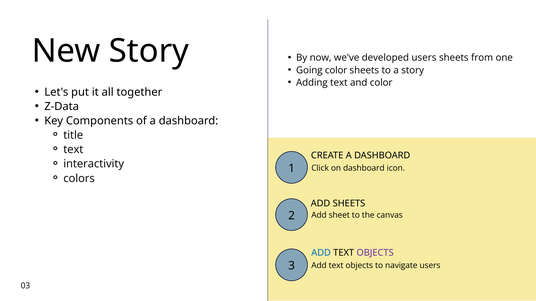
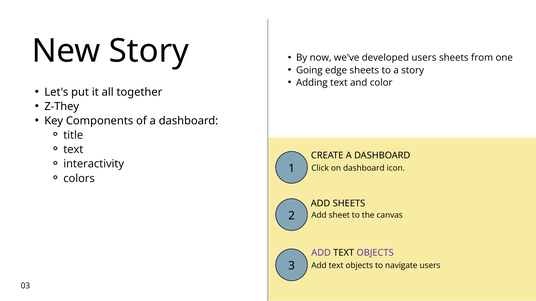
Going color: color -> edge (336, 70)
Z-Data: Z-Data -> Z-They (62, 107)
ADD colour: blue -> purple (321, 253)
